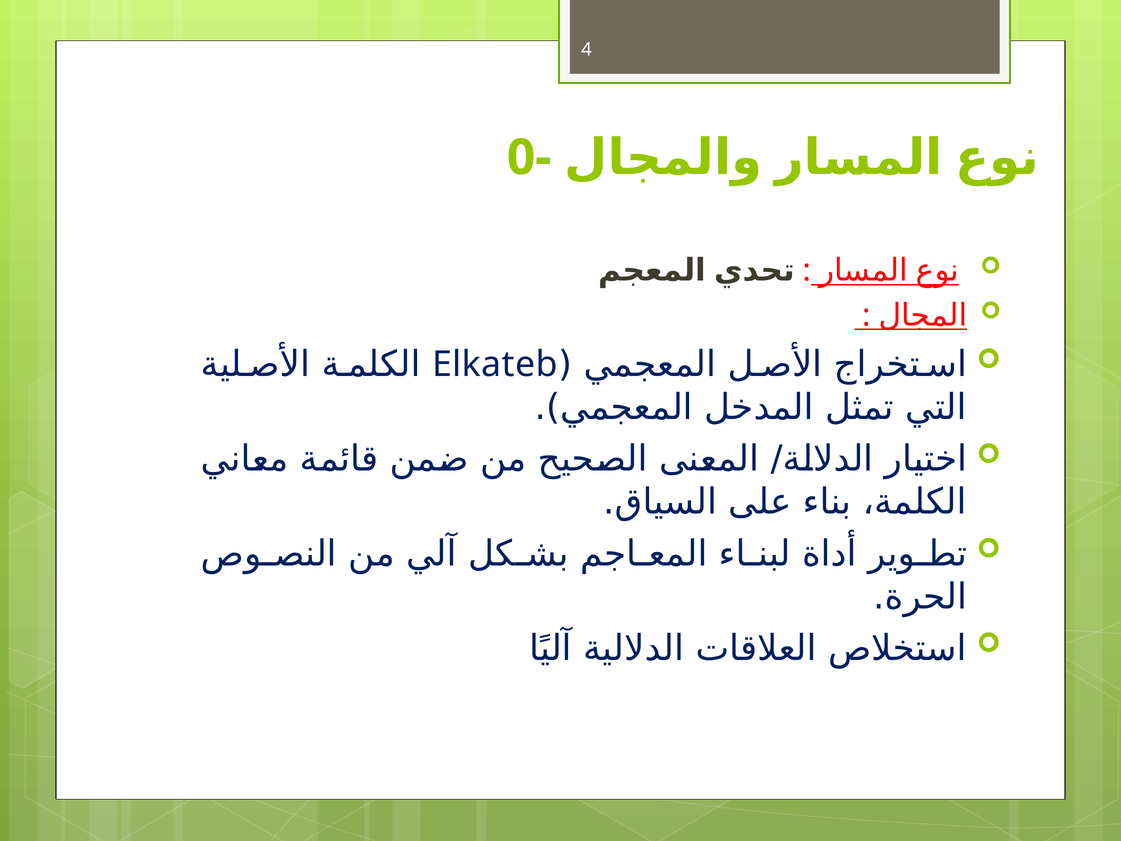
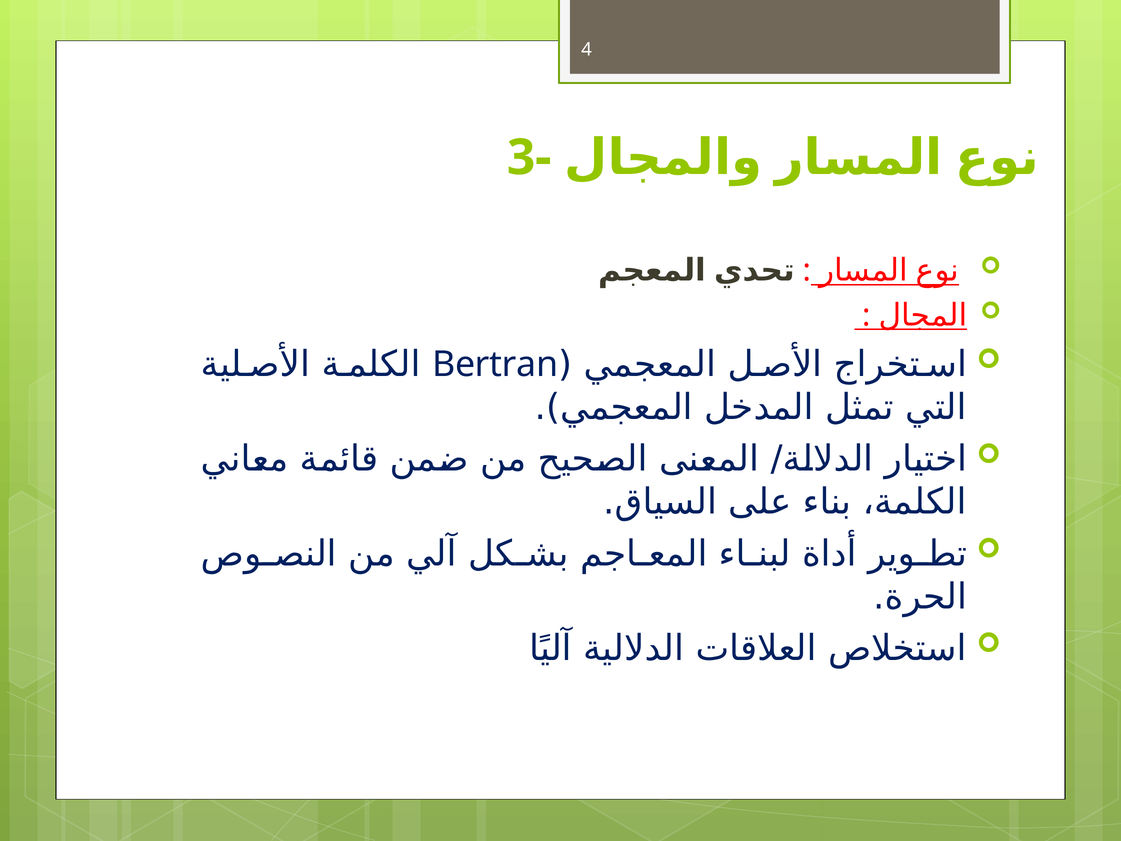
0-: 0- -> 3- (529, 158)
Elkateb: Elkateb -> Bertran (495, 364)
